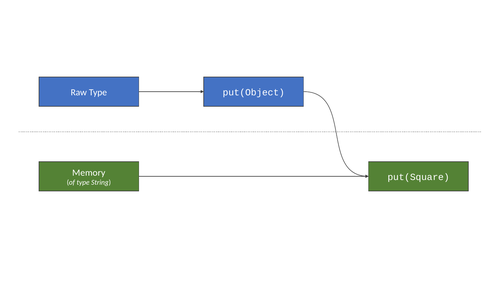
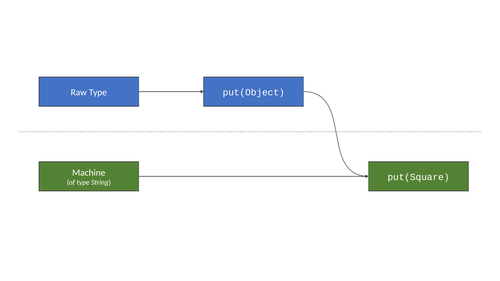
Memory: Memory -> Machine (89, 173)
